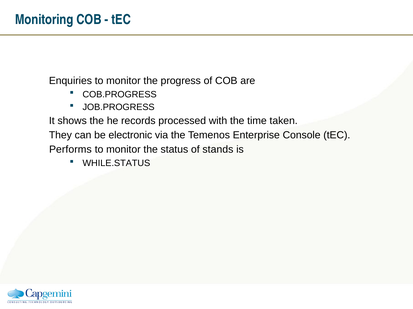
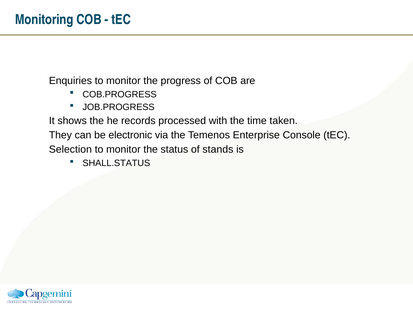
Performs: Performs -> Selection (70, 150)
WHILE.STATUS: WHILE.STATUS -> SHALL.STATUS (116, 164)
